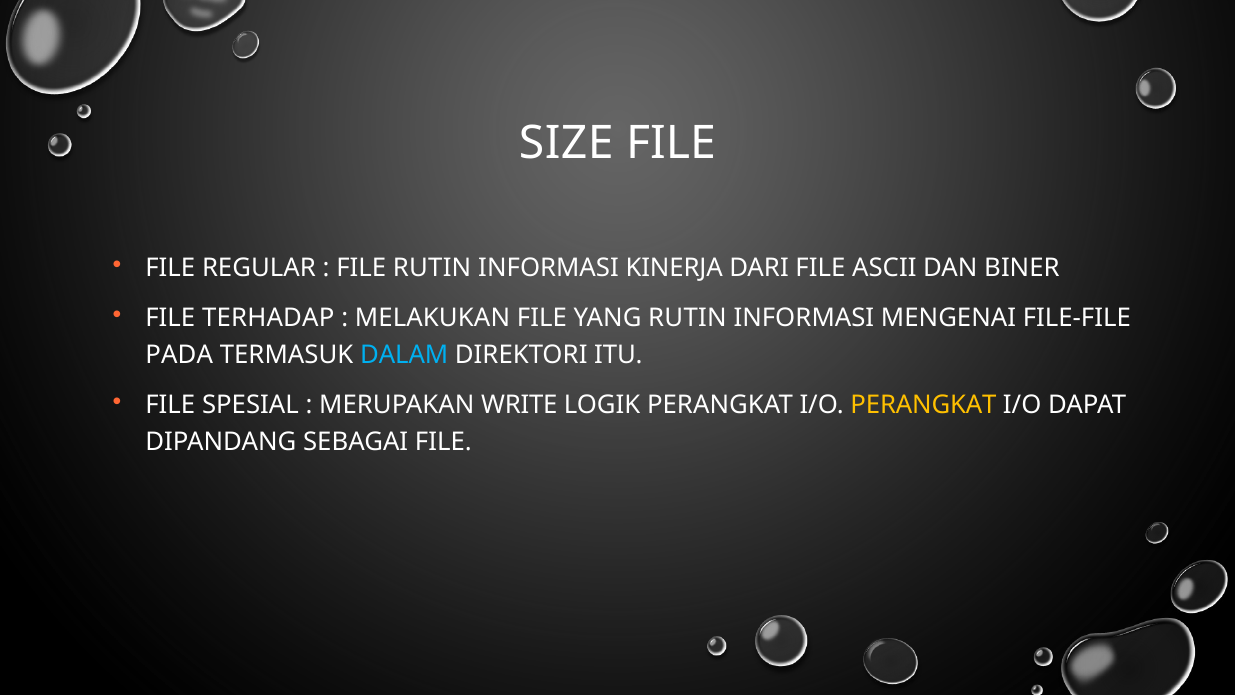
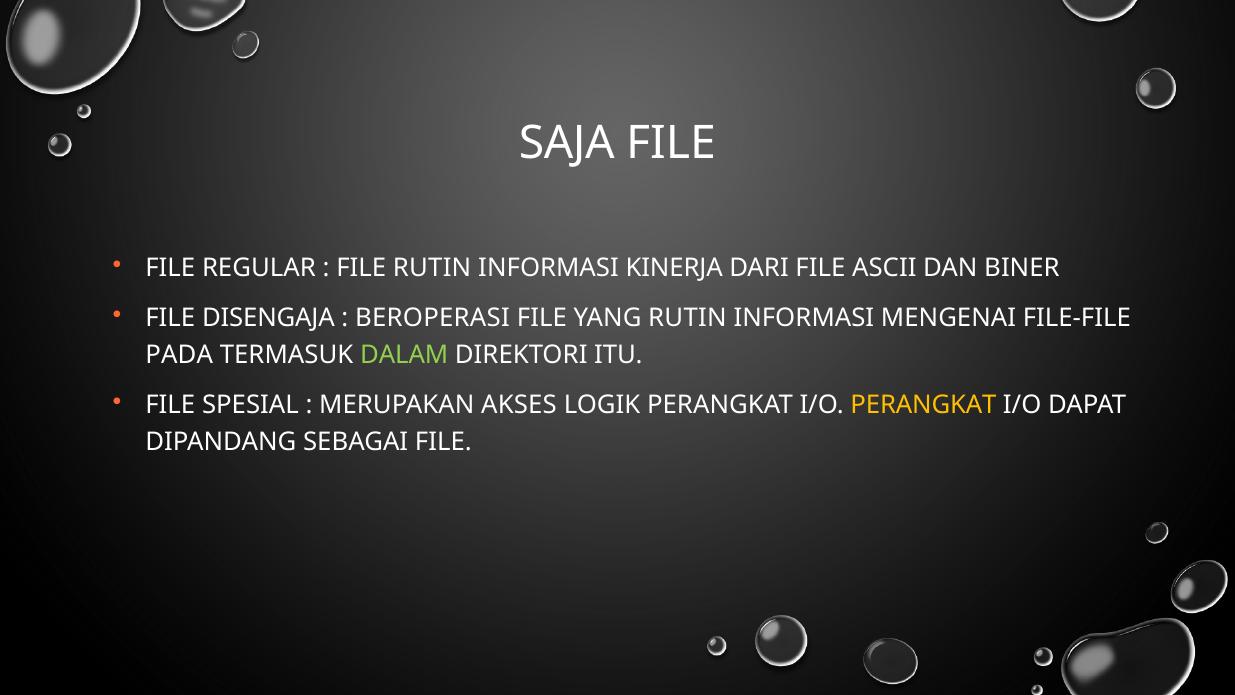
SIZE: SIZE -> SAJA (567, 143)
TERHADAP: TERHADAP -> DISENGAJA (268, 318)
MELAKUKAN: MELAKUKAN -> BEROPERASI (432, 318)
DALAM colour: light blue -> light green (404, 355)
WRITE: WRITE -> AKSES (519, 405)
